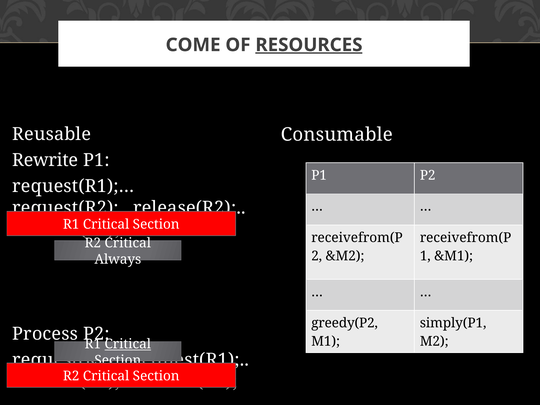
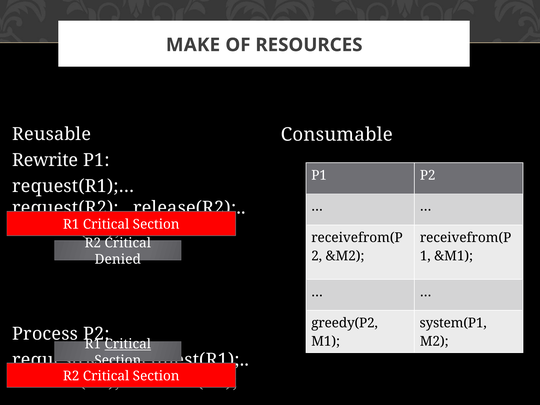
COME: COME -> MAKE (193, 45)
RESOURCES underline: present -> none (309, 45)
Always: Always -> Denied (118, 259)
simply(P1: simply(P1 -> system(P1 (453, 323)
